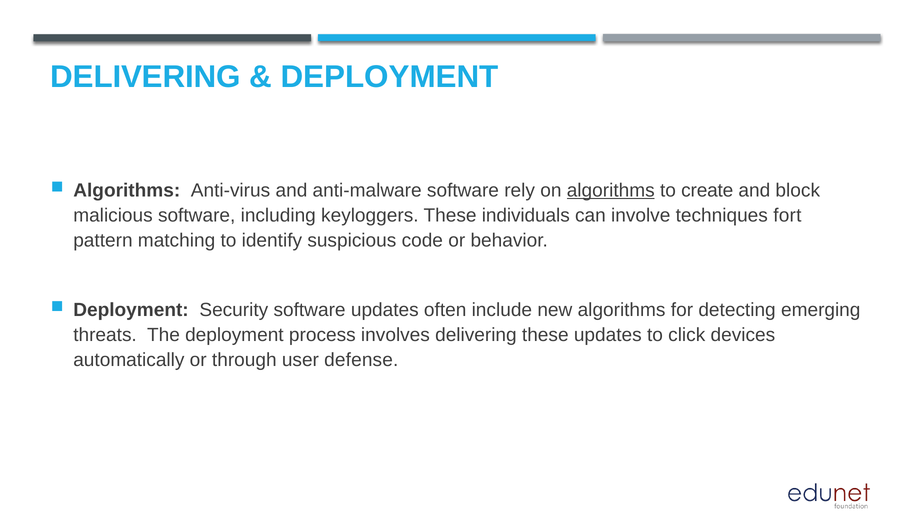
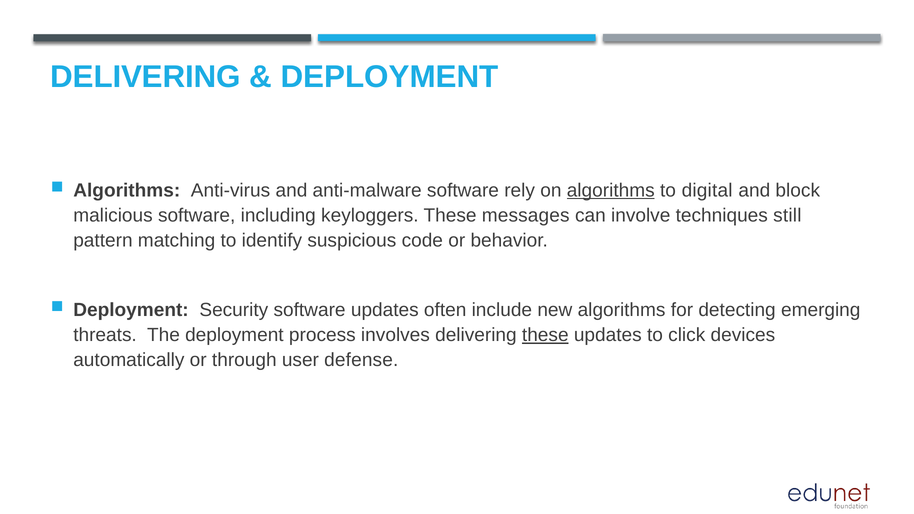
create: create -> digital (707, 190)
individuals: individuals -> messages (526, 215)
fort: fort -> still (787, 215)
these underline: none -> present (545, 335)
